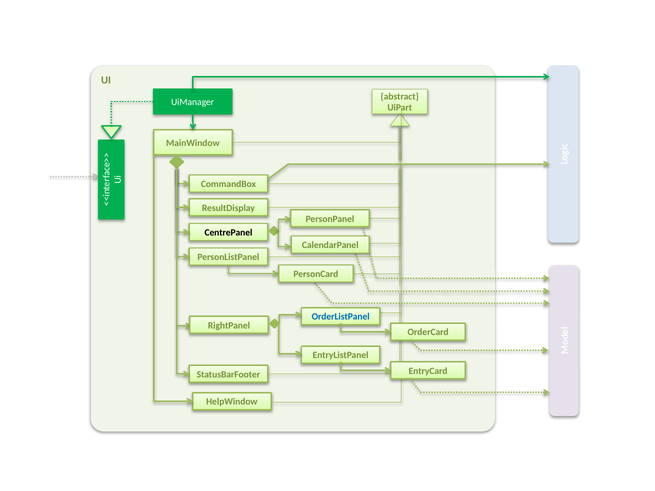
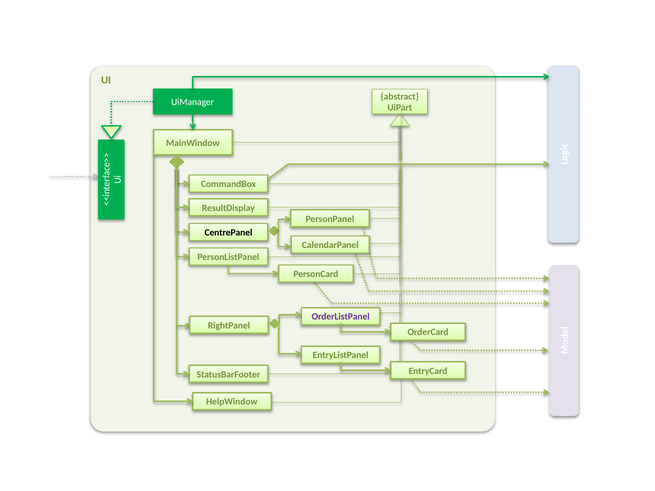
OrderListPanel colour: blue -> purple (341, 317)
